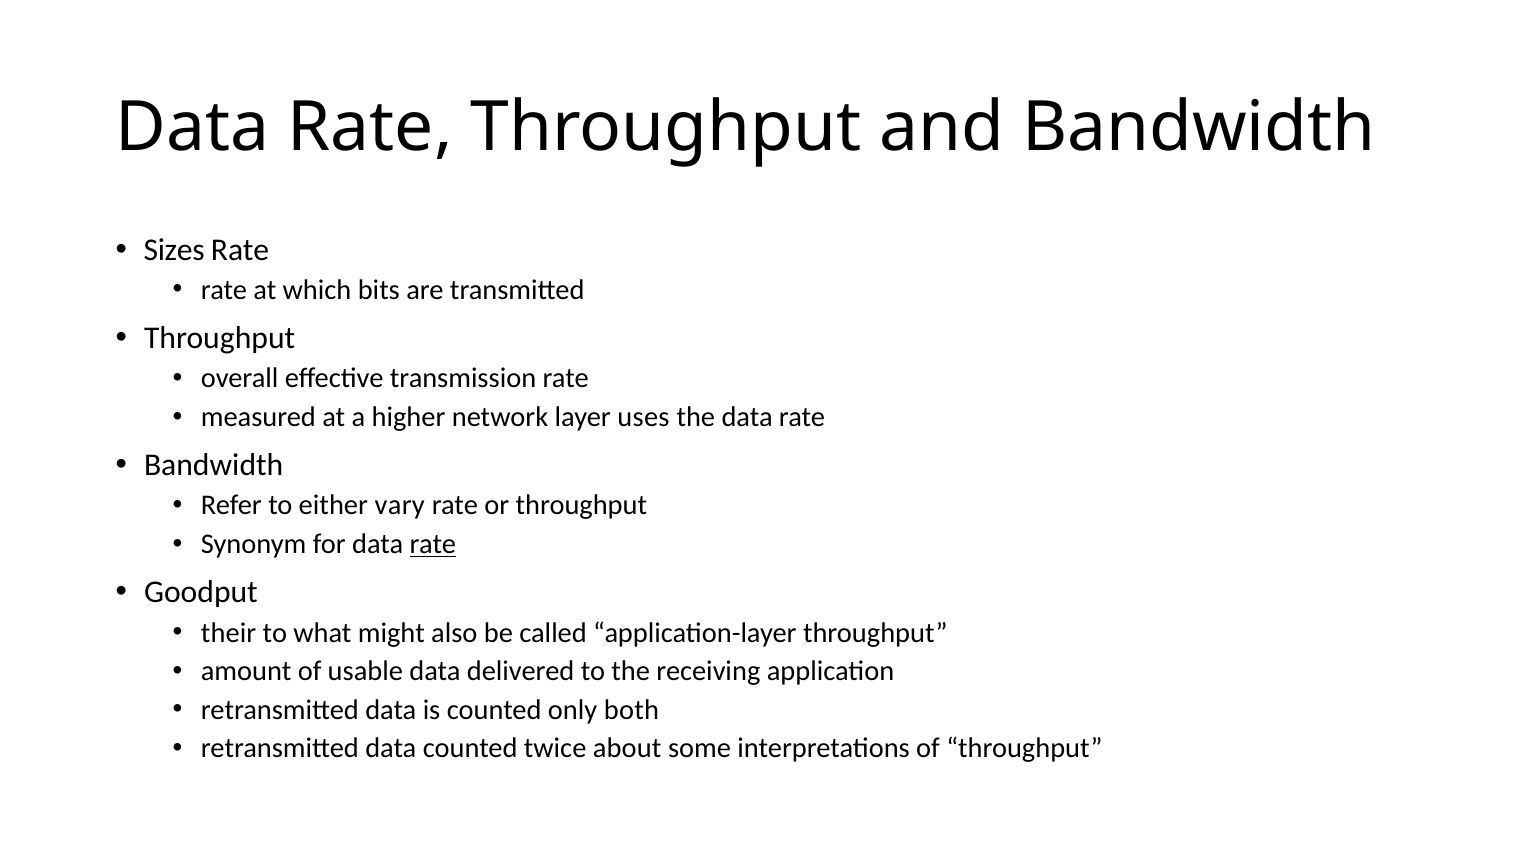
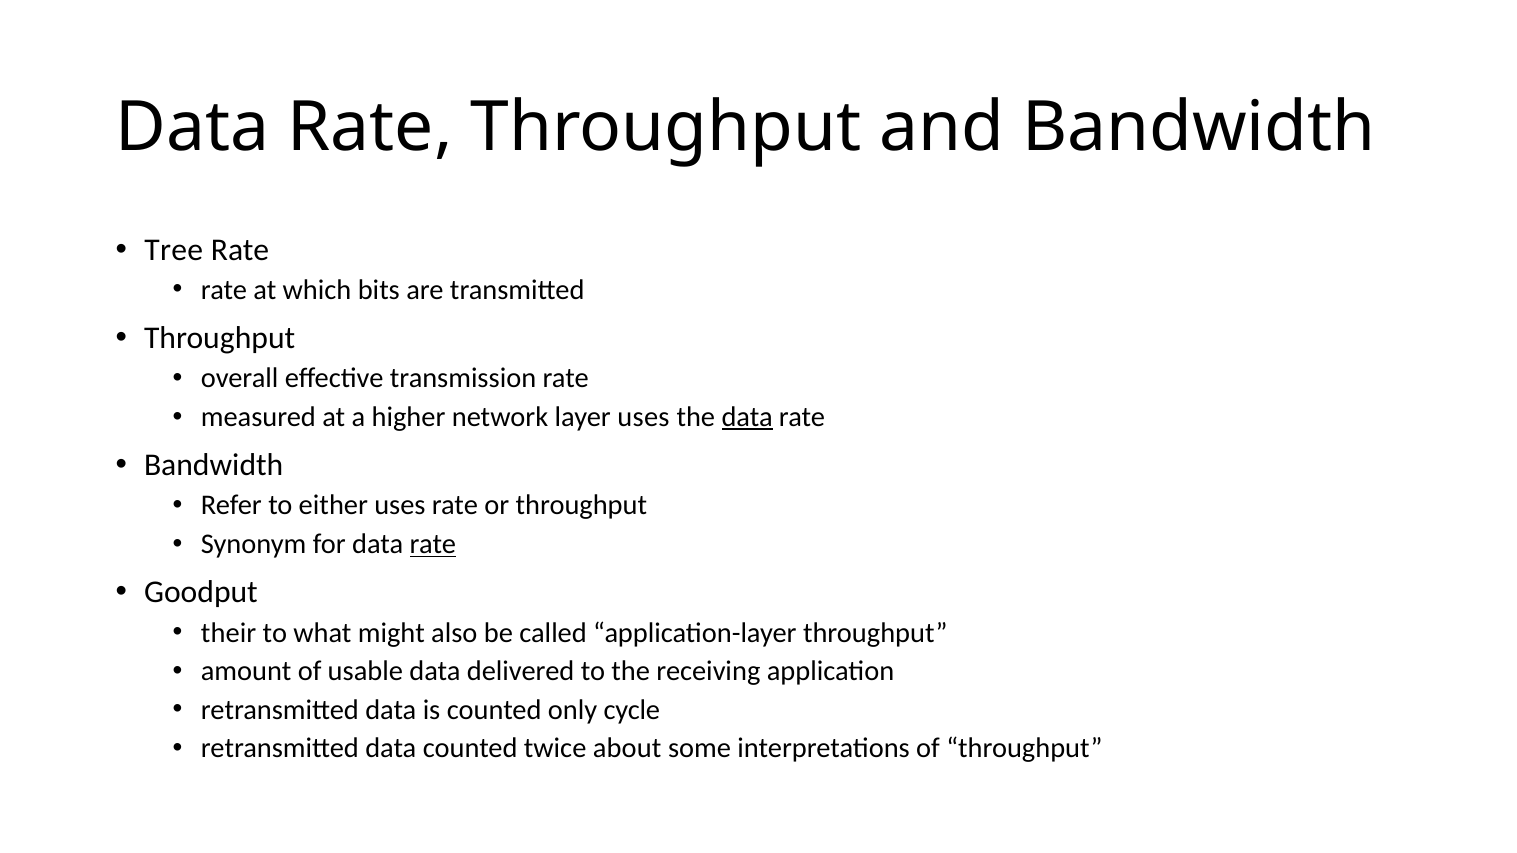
Sizes: Sizes -> Tree (174, 250)
data underline: none -> present (747, 417)
either vary: vary -> uses (400, 506)
both: both -> cycle (632, 710)
